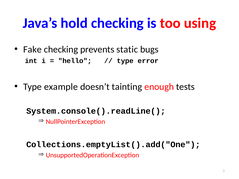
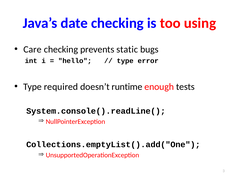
hold: hold -> date (74, 23)
Fake: Fake -> Care (32, 49)
example: example -> required (61, 87)
tainting: tainting -> runtime (127, 87)
